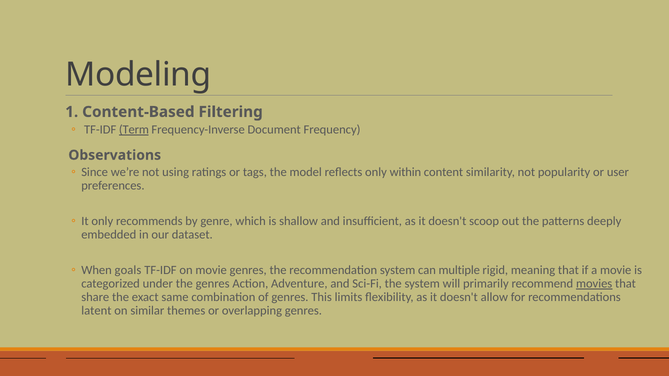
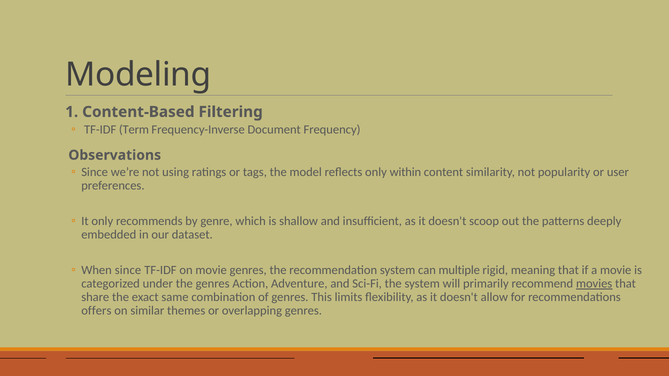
Term underline: present -> none (134, 130)
When goals: goals -> since (128, 270)
latent: latent -> offers (96, 311)
